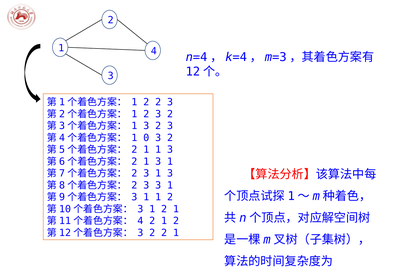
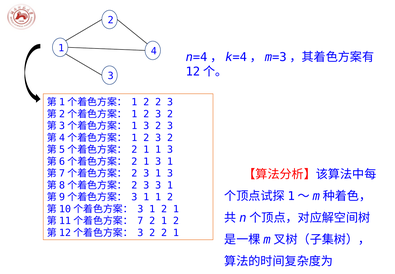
0: 0 -> 2 (146, 138)
4: 4 -> 7 (140, 221)
